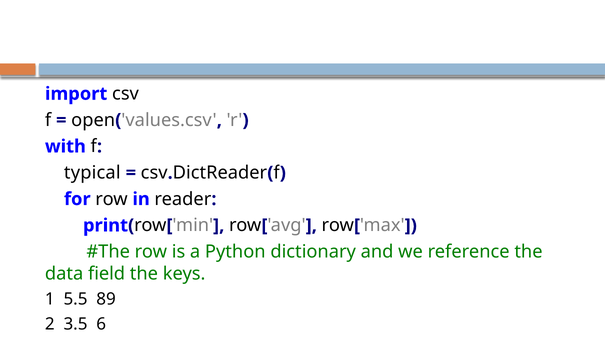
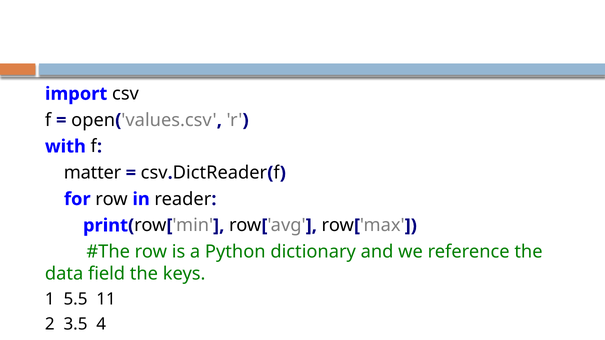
typical: typical -> matter (92, 173)
89: 89 -> 11 (106, 299)
6: 6 -> 4 (101, 324)
